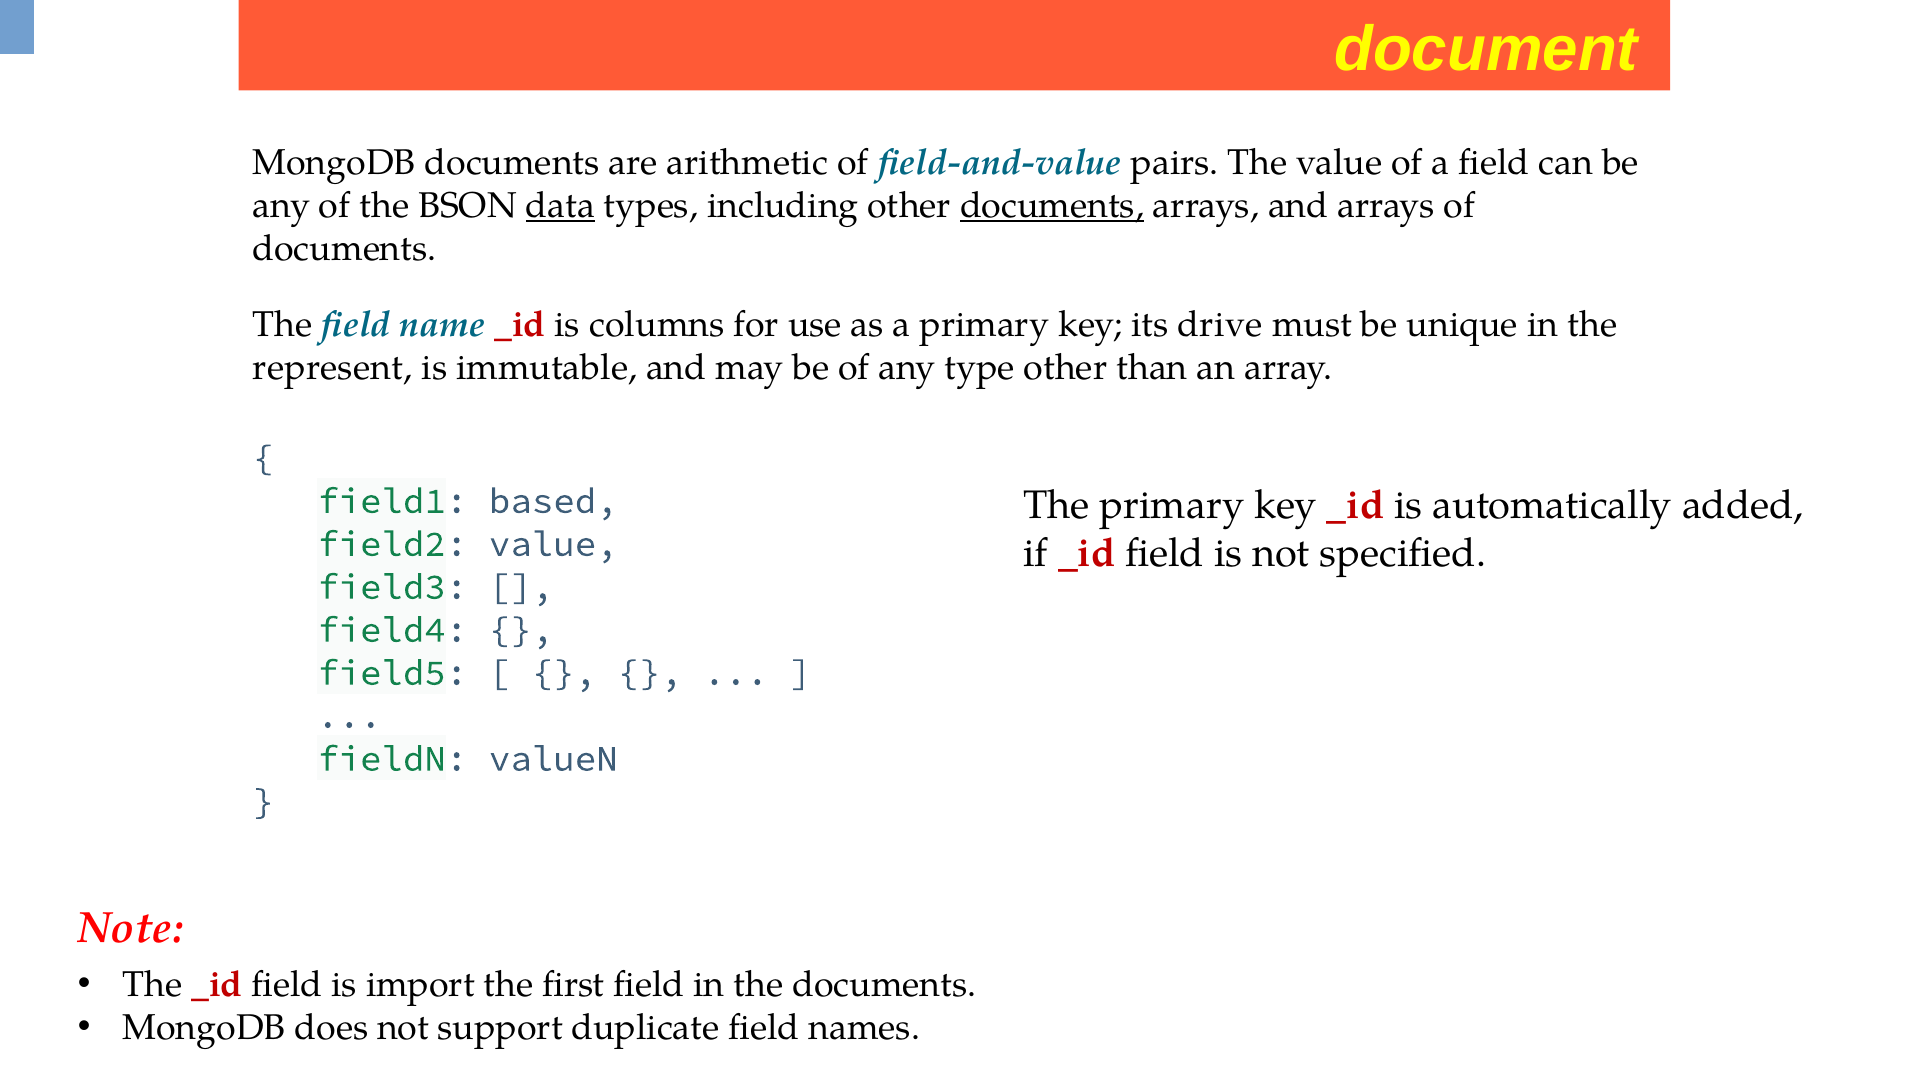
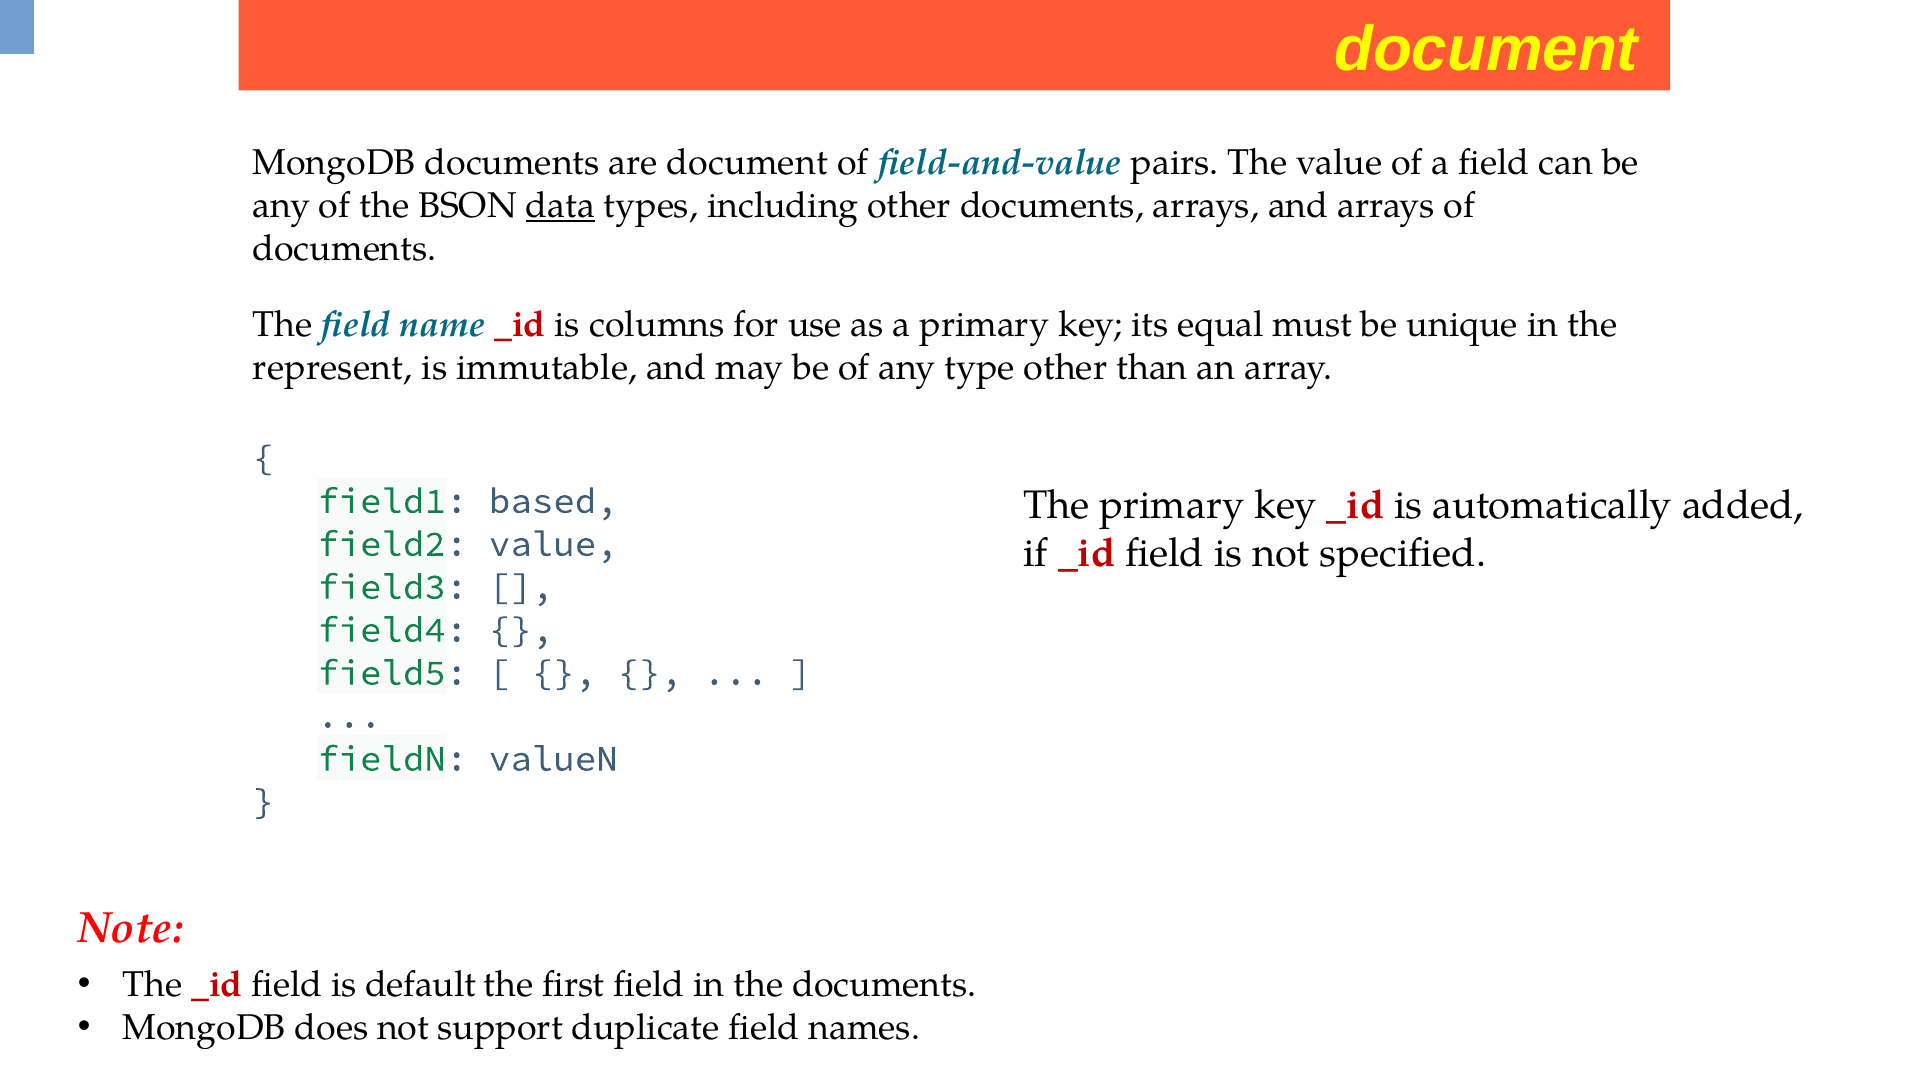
are arithmetic: arithmetic -> document (747, 162)
documents underline: present -> none (1052, 205)
drive: drive -> equal (1221, 325)
import: import -> default (421, 985)
